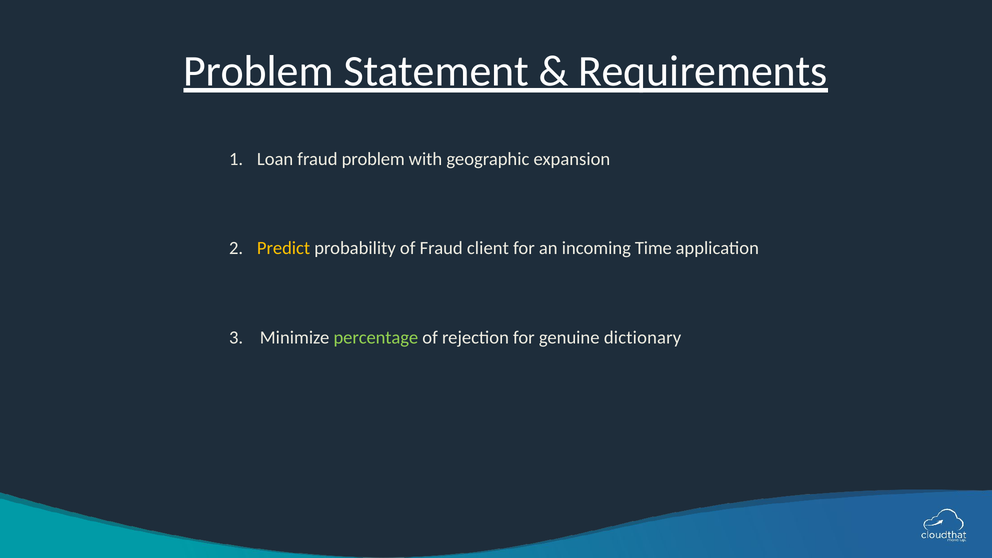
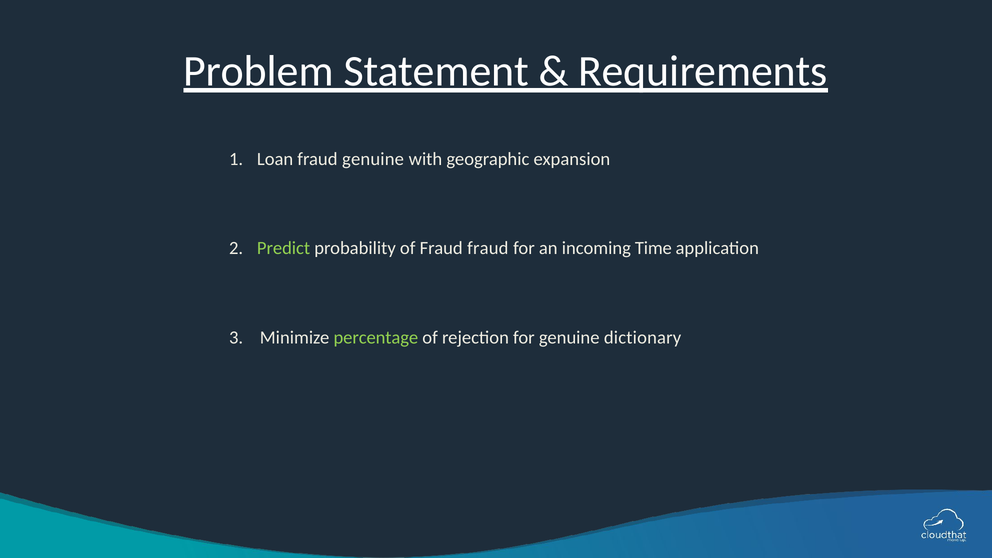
fraud problem: problem -> genuine (373, 159)
Predict colour: yellow -> light green (284, 248)
Fraud client: client -> fraud (488, 248)
